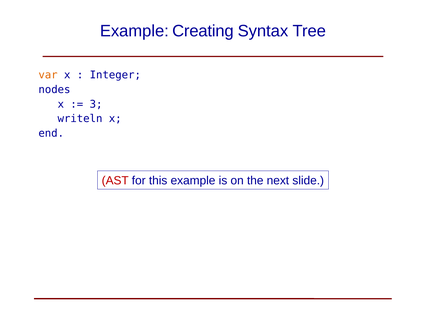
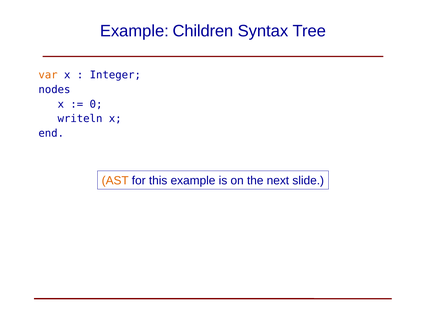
Creating: Creating -> Children (203, 31)
3: 3 -> 0 (96, 104)
AST colour: red -> orange (115, 180)
